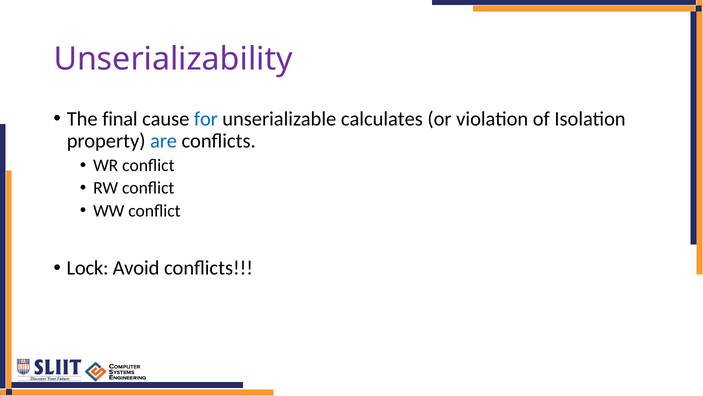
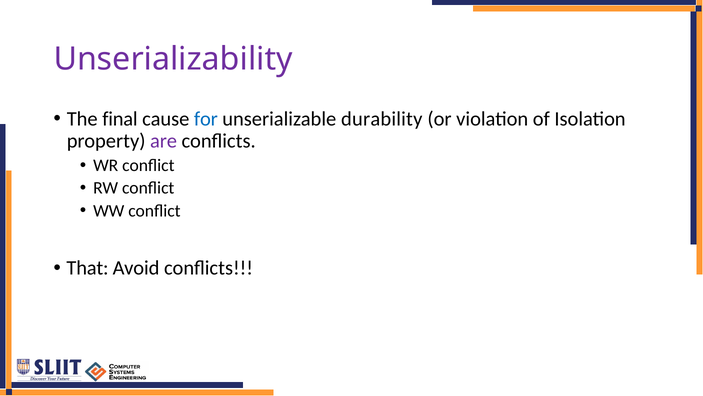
calculates: calculates -> durability (382, 119)
are colour: blue -> purple (164, 141)
Lock: Lock -> That (88, 268)
